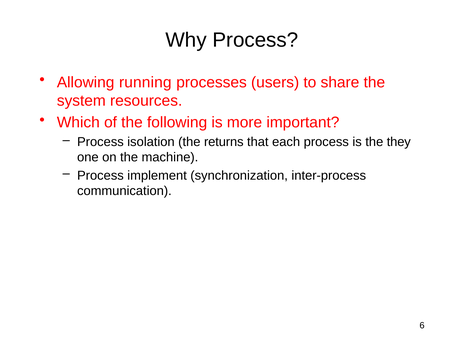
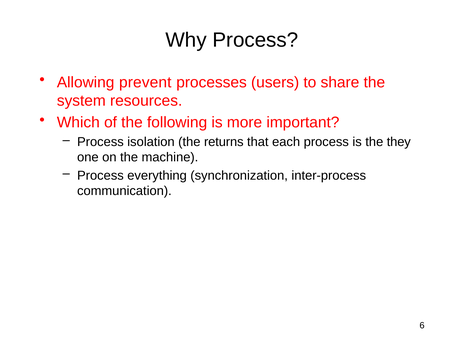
running: running -> prevent (145, 82)
implement: implement -> everything (157, 175)
